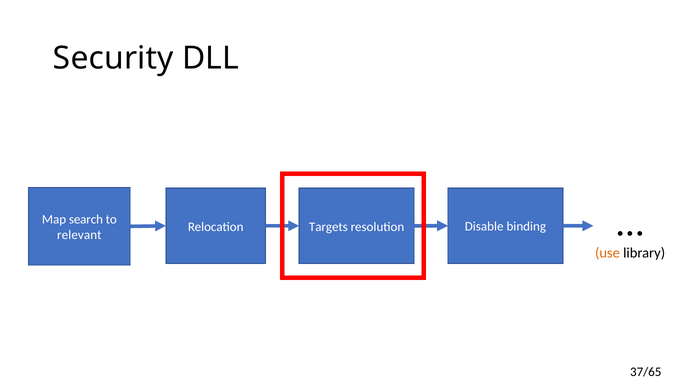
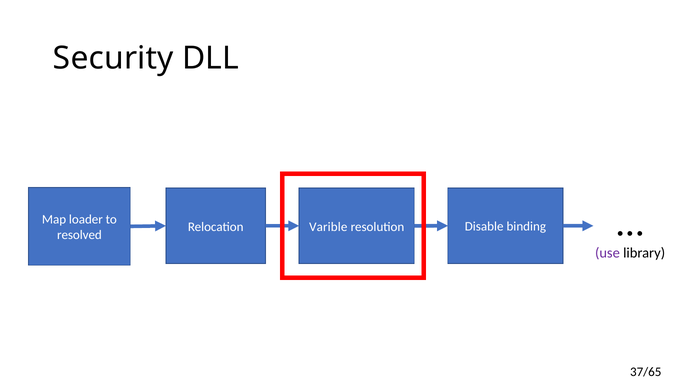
search: search -> loader (86, 219)
Targets: Targets -> Varible (328, 227)
relevant: relevant -> resolved (79, 235)
use colour: orange -> purple (607, 253)
